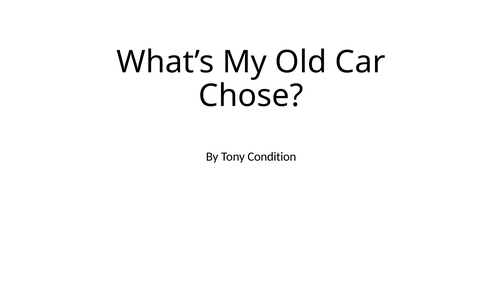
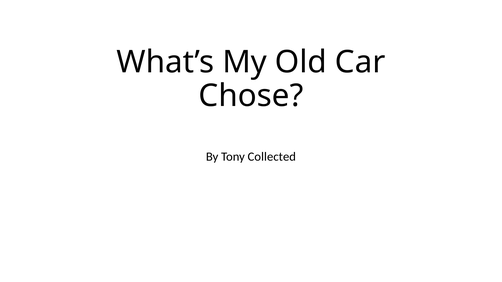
Condition: Condition -> Collected (272, 157)
